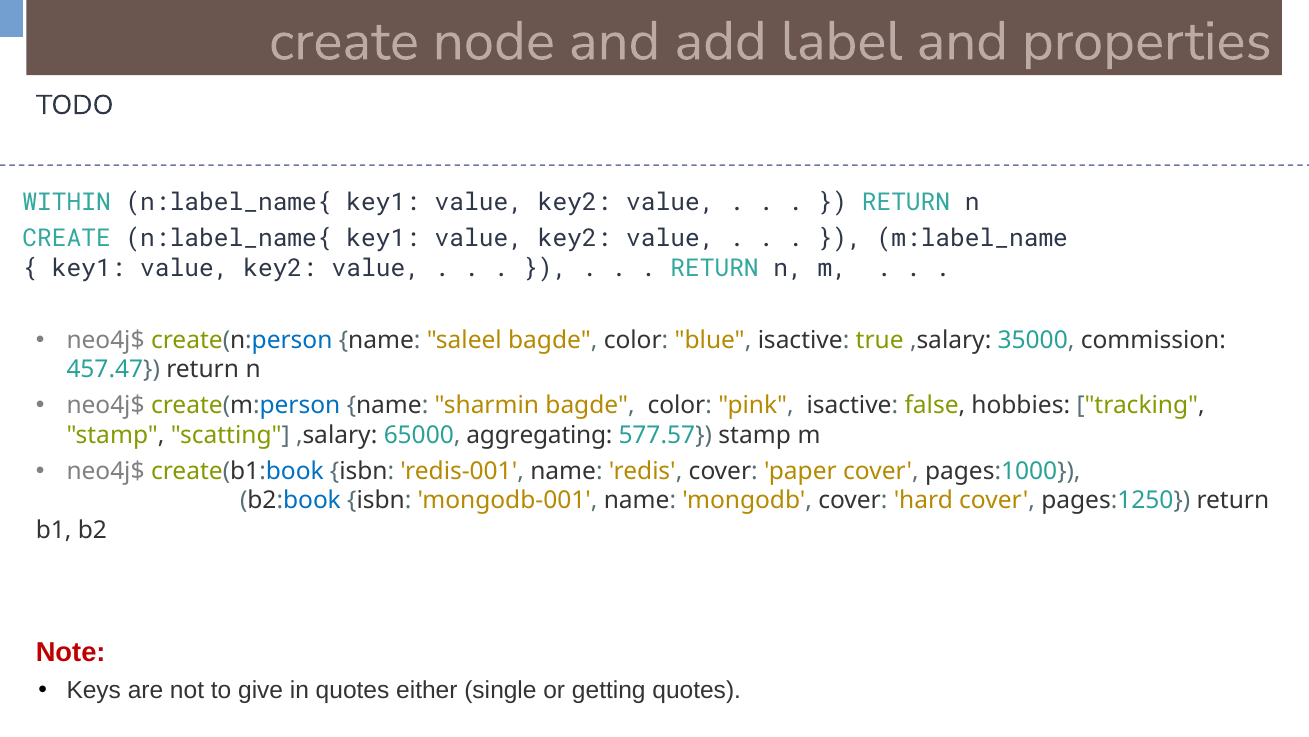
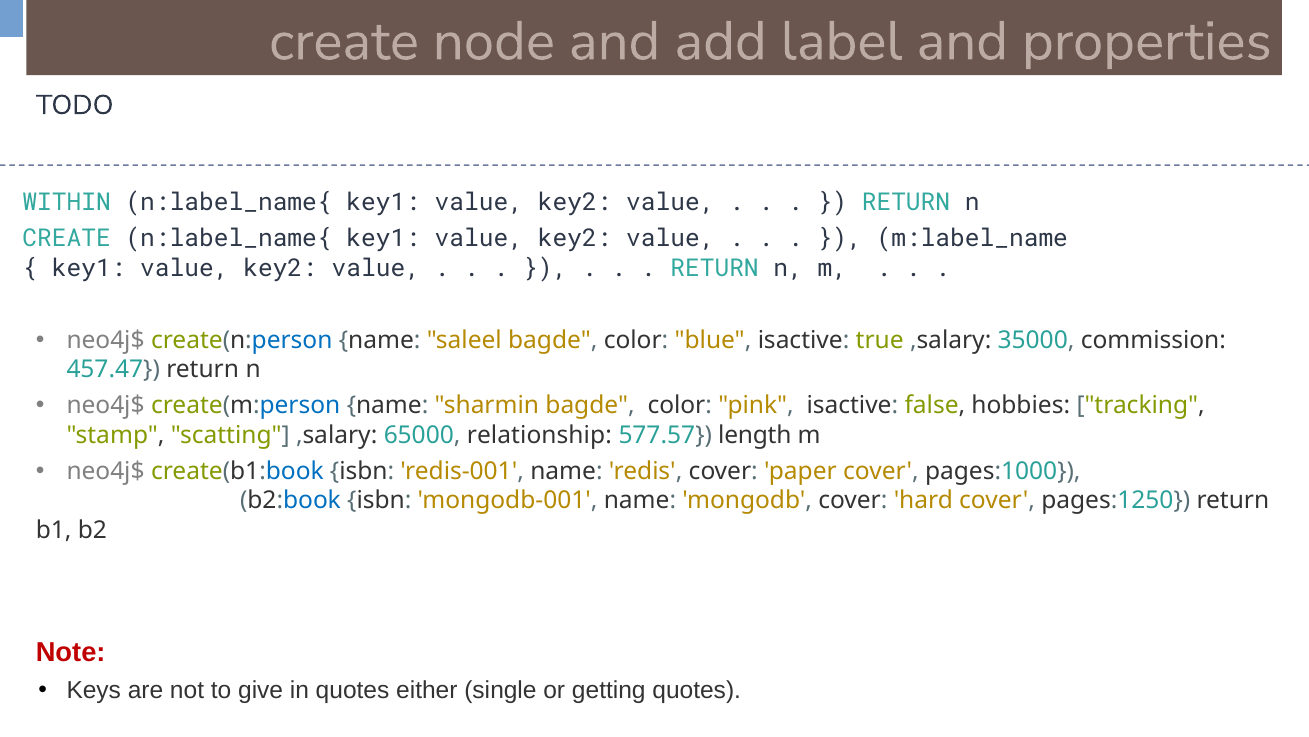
aggregating: aggregating -> relationship (539, 435)
577.57 stamp: stamp -> length (755, 435)
